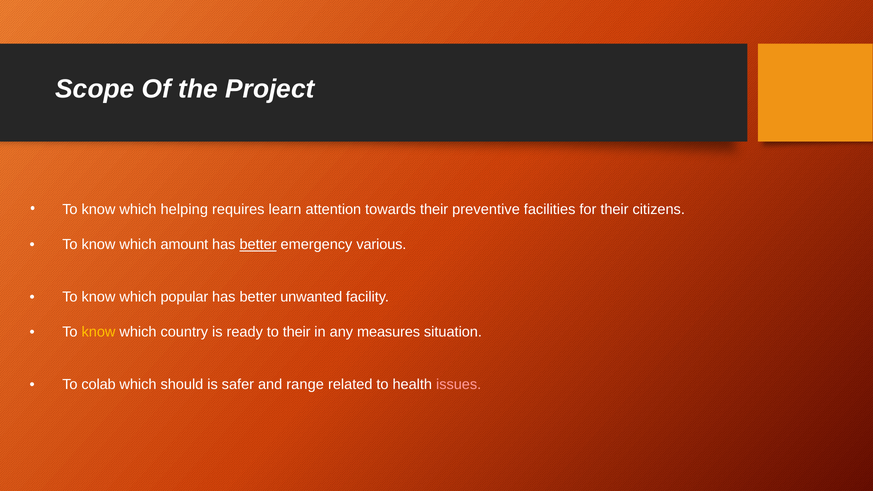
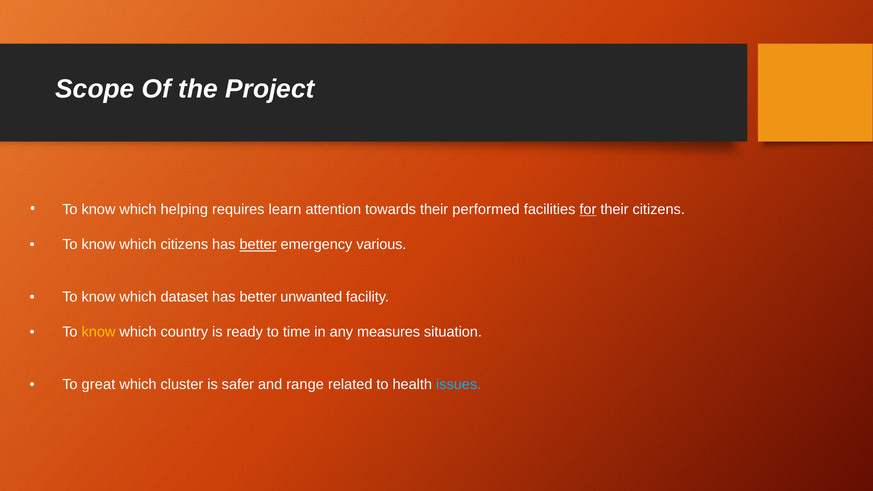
preventive: preventive -> performed (486, 209)
for underline: none -> present (588, 209)
which amount: amount -> citizens (184, 245)
popular: popular -> dataset (184, 297)
to their: their -> time (297, 332)
colab: colab -> great (98, 384)
should: should -> cluster (182, 384)
issues colour: pink -> light blue (459, 384)
